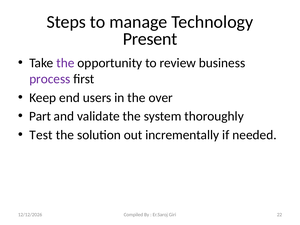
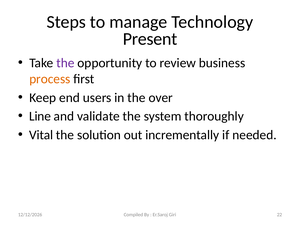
process colour: purple -> orange (50, 79)
Part: Part -> Line (40, 116)
Test: Test -> Vital (41, 135)
